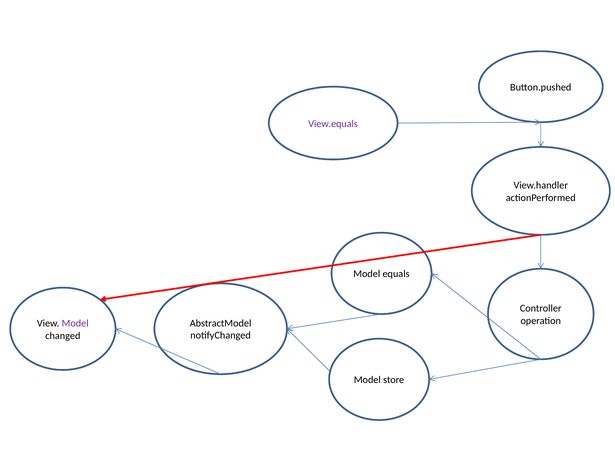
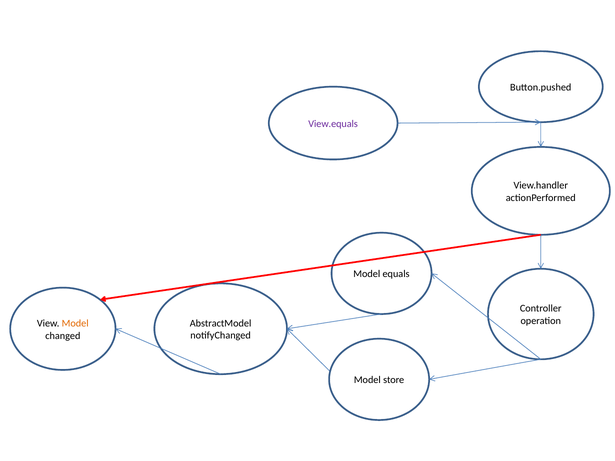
Model colour: purple -> orange (75, 324)
